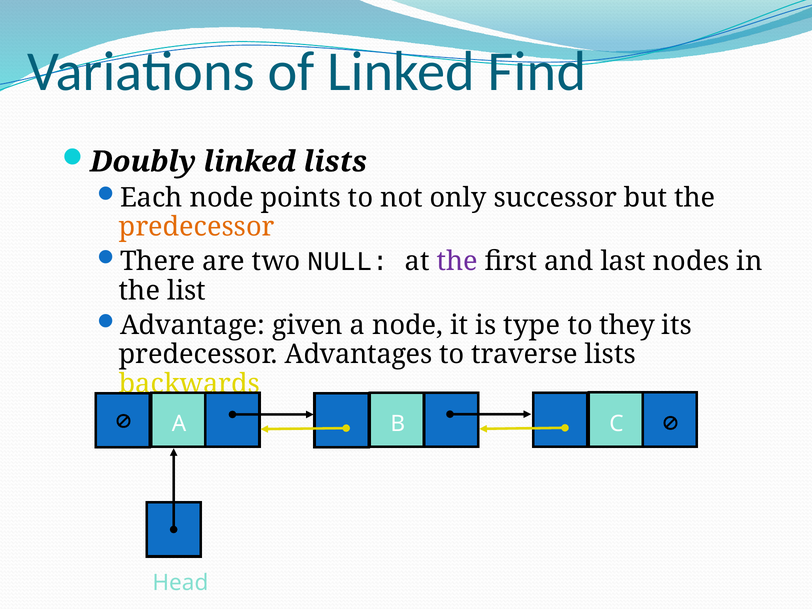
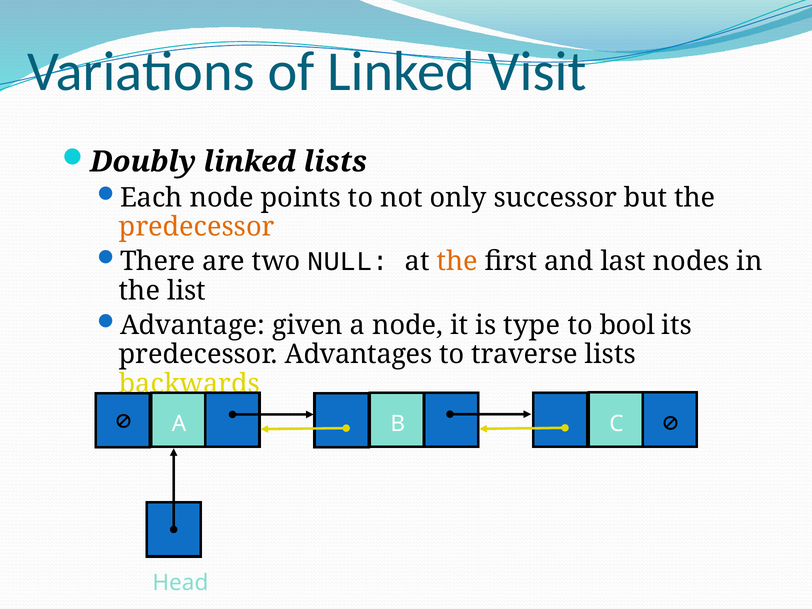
Find: Find -> Visit (537, 72)
the colour: purple -> orange (457, 261)
they: they -> bool (627, 325)
